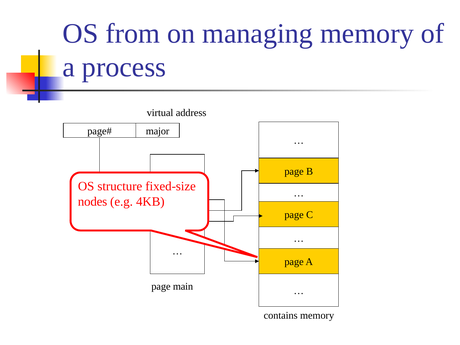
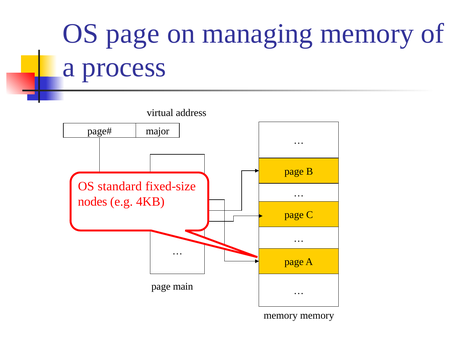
OS from: from -> page (133, 33)
structure: structure -> standard (120, 186)
contains: contains -> memory (281, 316)
